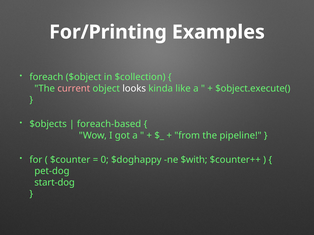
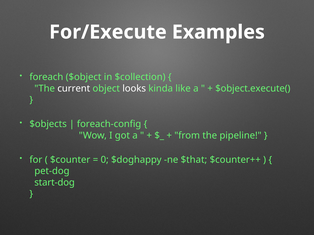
For/Printing: For/Printing -> For/Execute (108, 32)
current colour: pink -> white (74, 89)
foreach-based: foreach-based -> foreach-config (109, 124)
$with: $with -> $that (194, 160)
